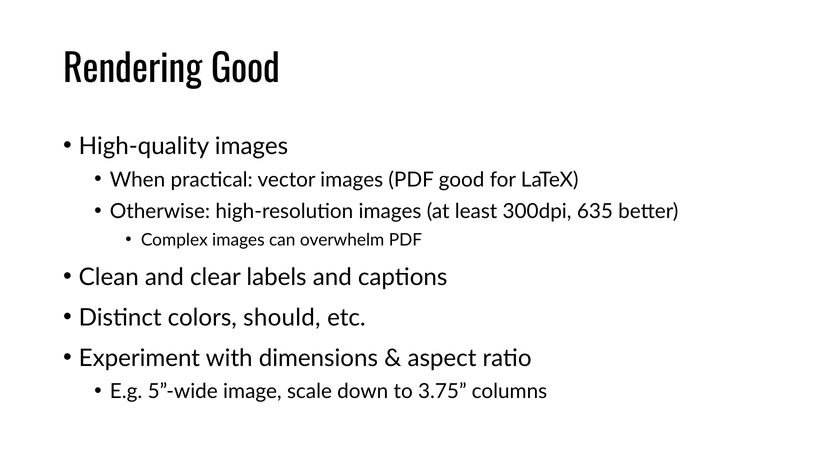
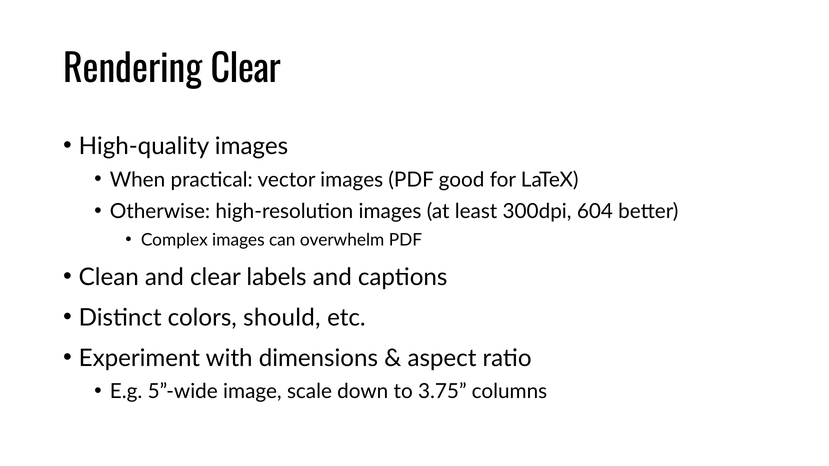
Rendering Good: Good -> Clear (246, 70)
635: 635 -> 604 (595, 211)
